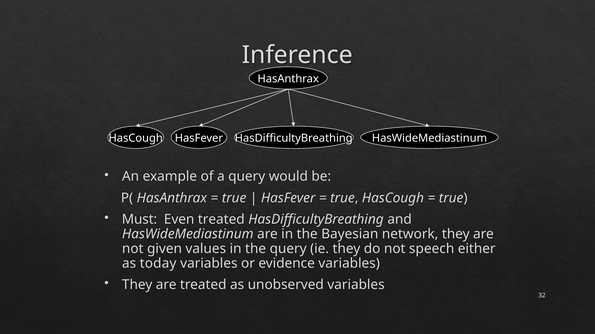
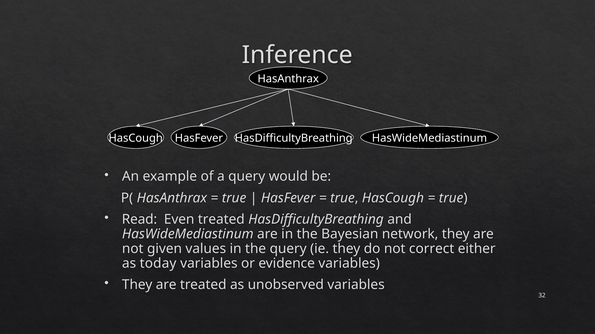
Must: Must -> Read (139, 220)
speech: speech -> correct (432, 249)
